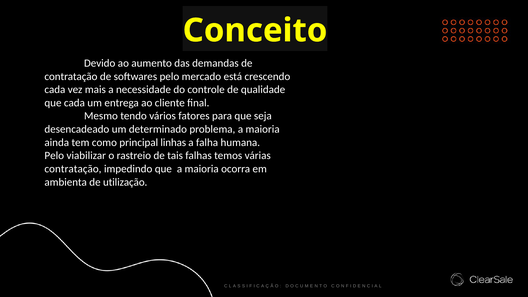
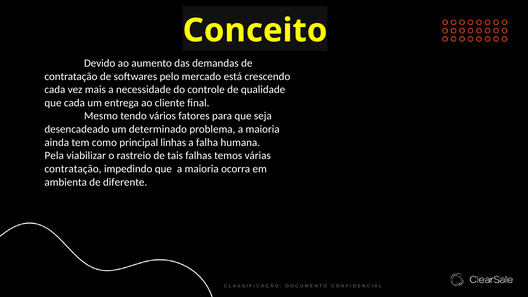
Pelo: Pelo -> Pela (54, 156)
utilização: utilização -> diferente (125, 182)
